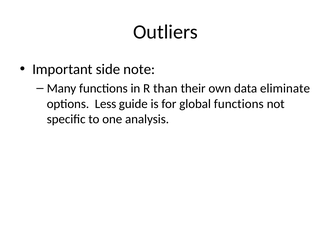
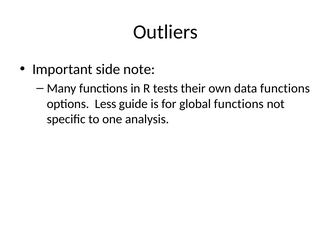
than: than -> tests (165, 88)
data eliminate: eliminate -> functions (285, 88)
